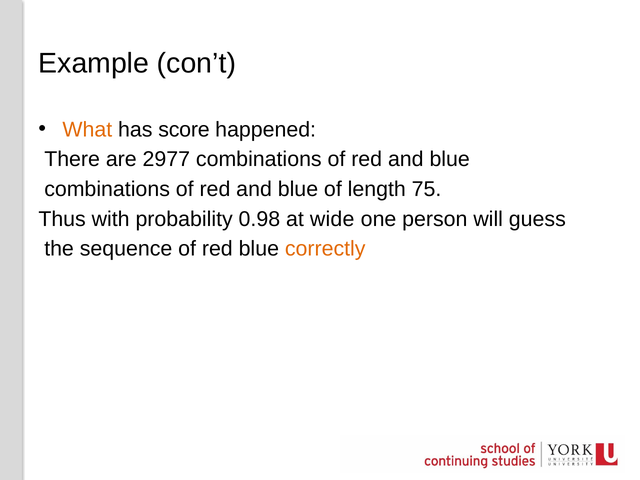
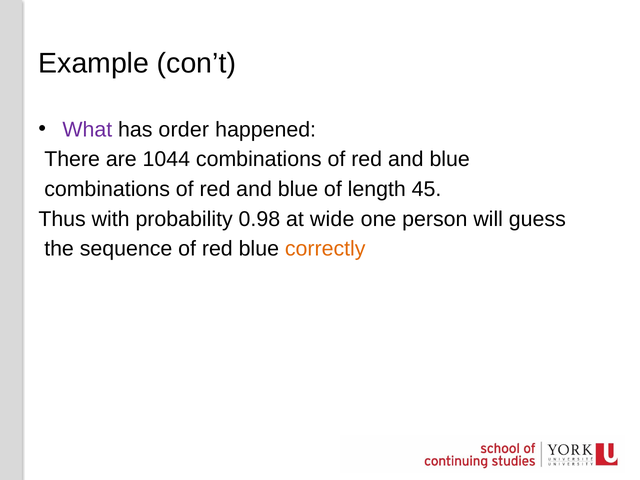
What colour: orange -> purple (87, 129)
score: score -> order (184, 129)
2977: 2977 -> 1044 (166, 159)
75: 75 -> 45 (427, 189)
